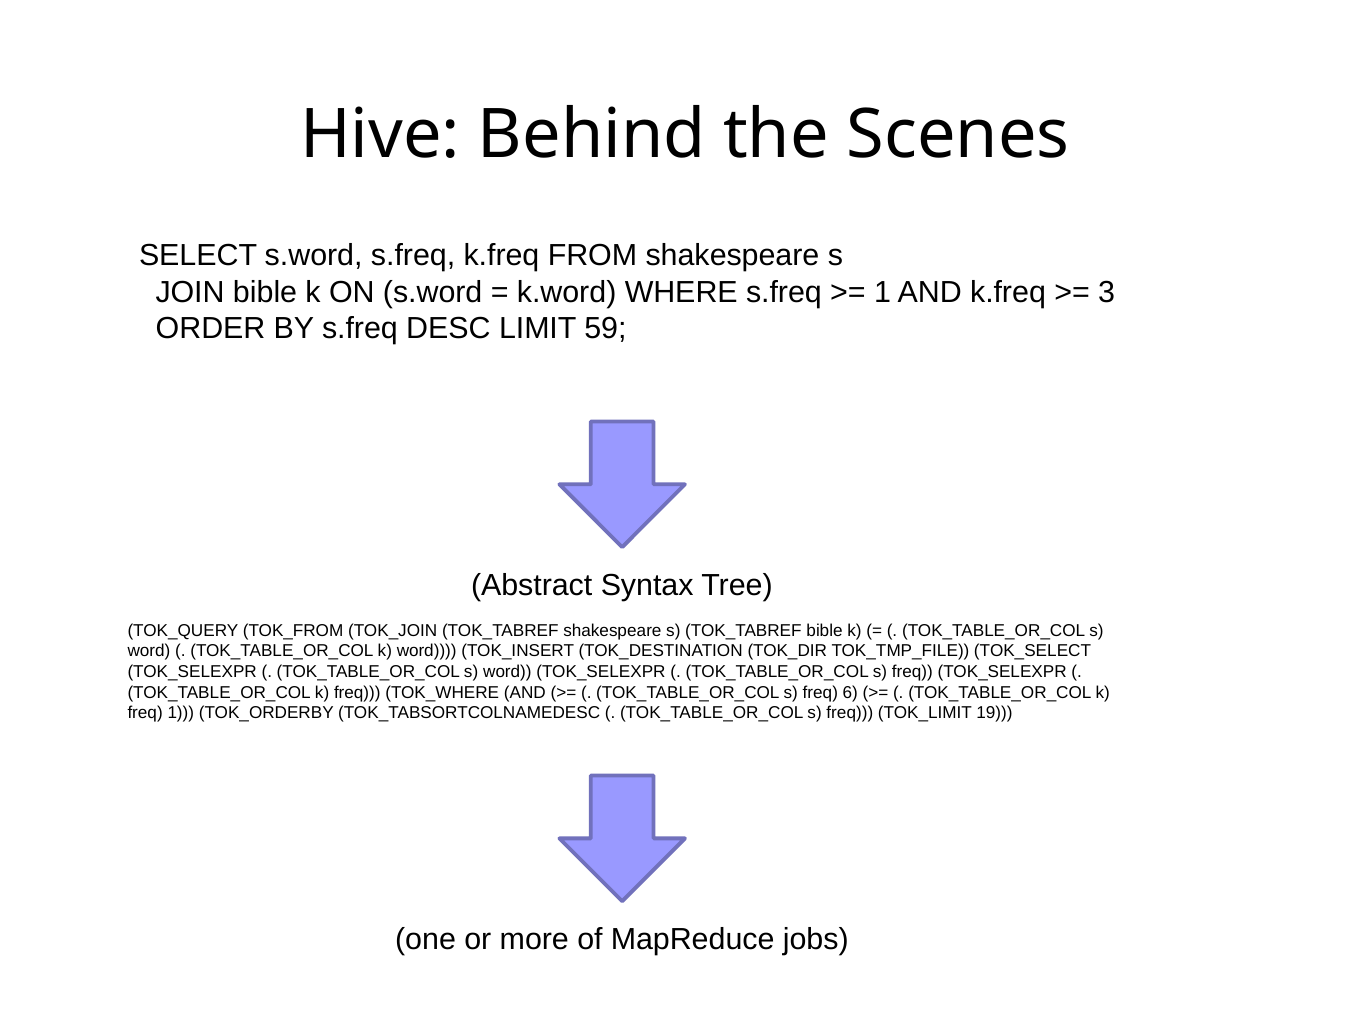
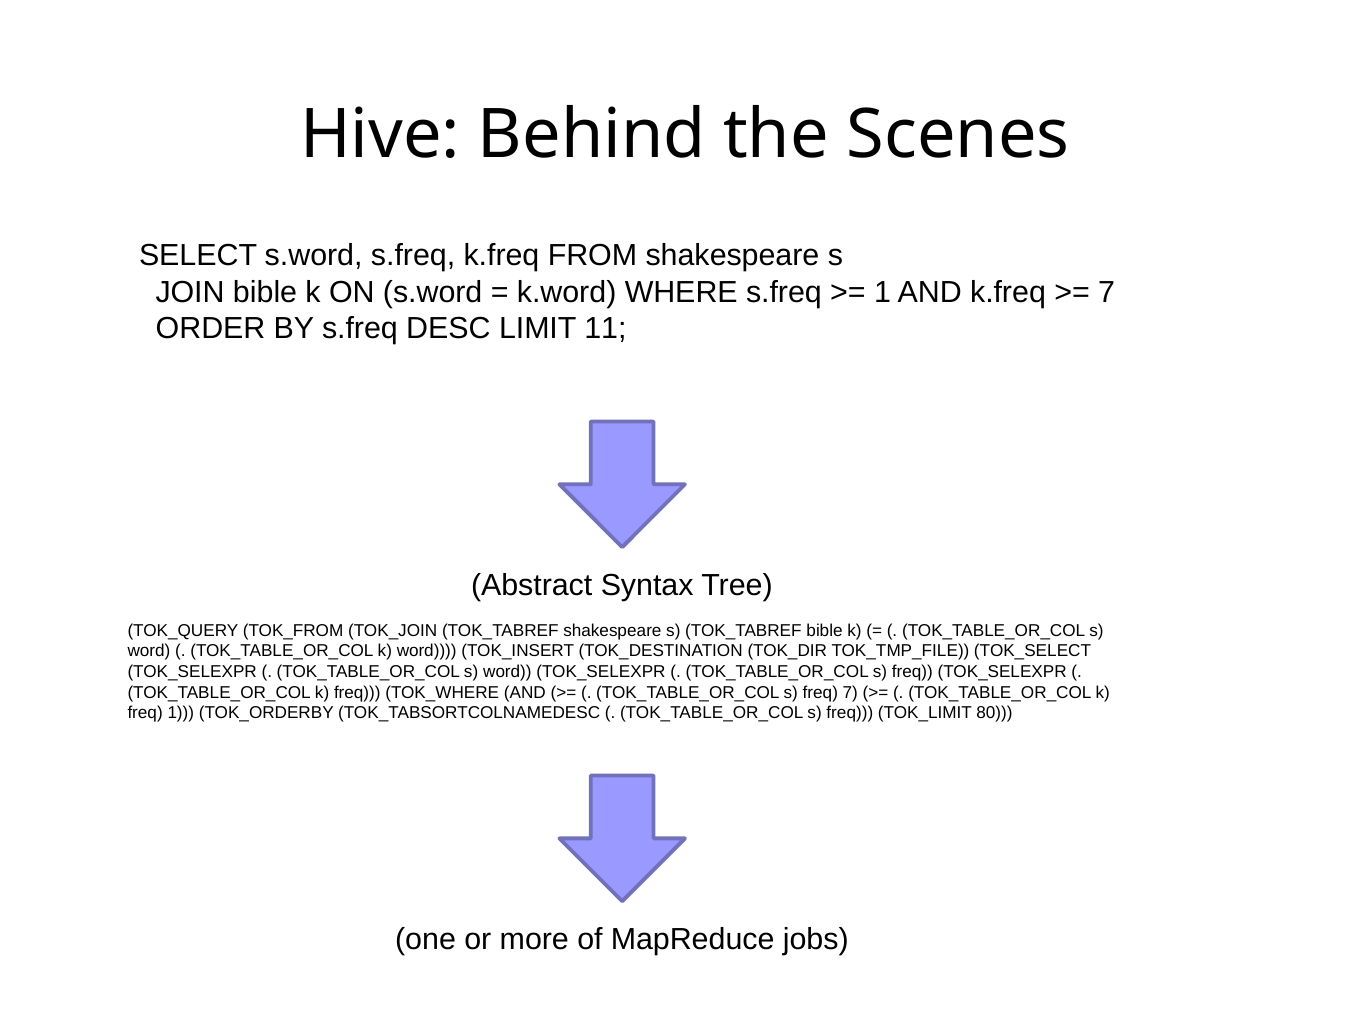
3: 3 -> 7 (1107, 292)
59: 59 -> 11 (605, 328)
freq 6: 6 -> 7 (850, 692)
19: 19 -> 80 (994, 713)
